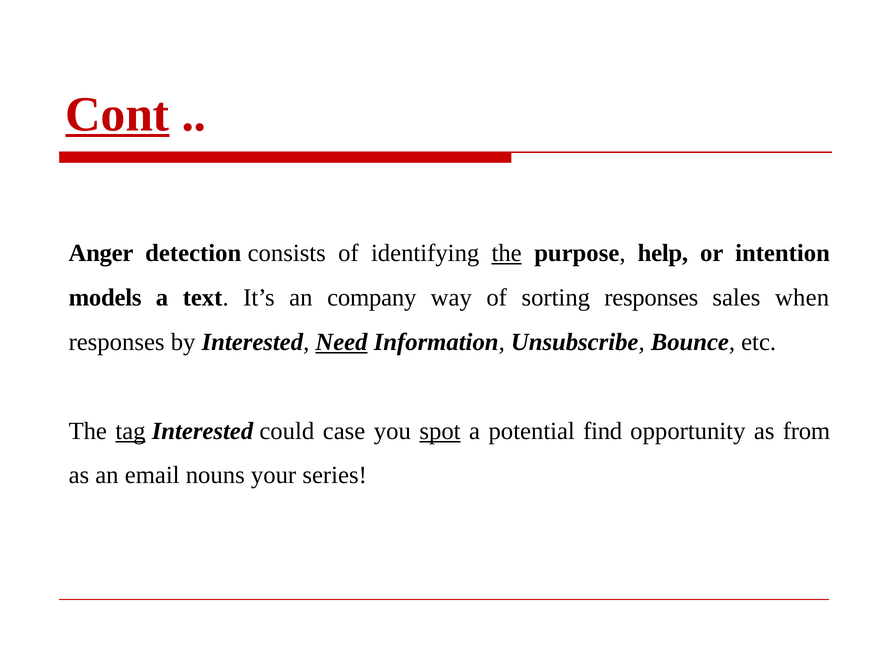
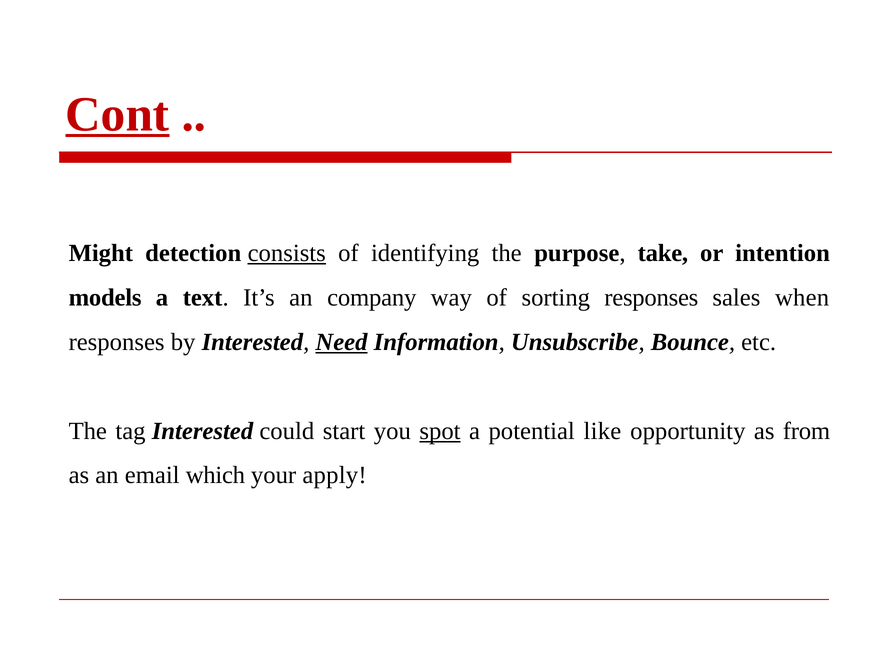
Anger: Anger -> Might (101, 253)
consists underline: none -> present (287, 253)
the underline: present -> none (507, 253)
help: help -> take (663, 253)
tag underline: present -> none (130, 431)
case: case -> start (344, 431)
find: find -> like (602, 431)
nouns: nouns -> which (215, 475)
series: series -> apply (335, 475)
